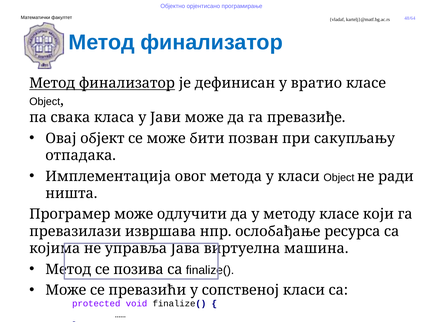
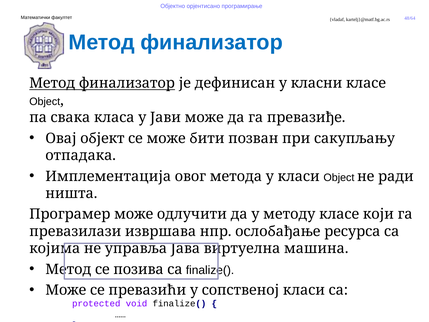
вратио: вратио -> класни (316, 83)
